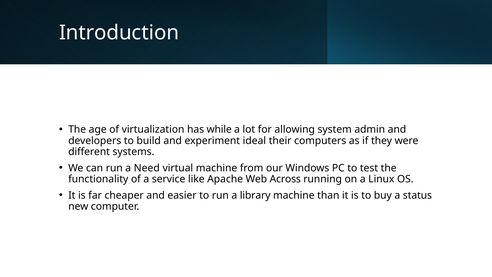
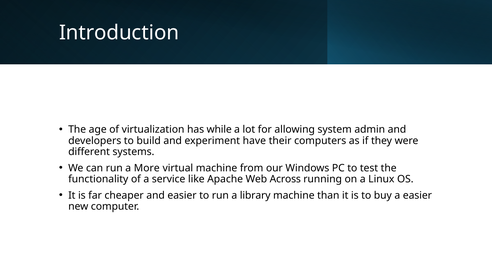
ideal: ideal -> have (254, 141)
Need: Need -> More (147, 168)
a status: status -> easier (417, 195)
